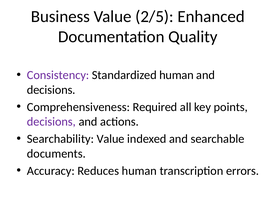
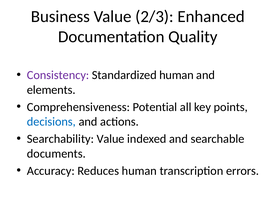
2/5: 2/5 -> 2/3 (154, 17)
decisions: decisions -> elements (51, 90)
Required: Required -> Potential (155, 107)
decisions colour: purple -> blue (51, 122)
